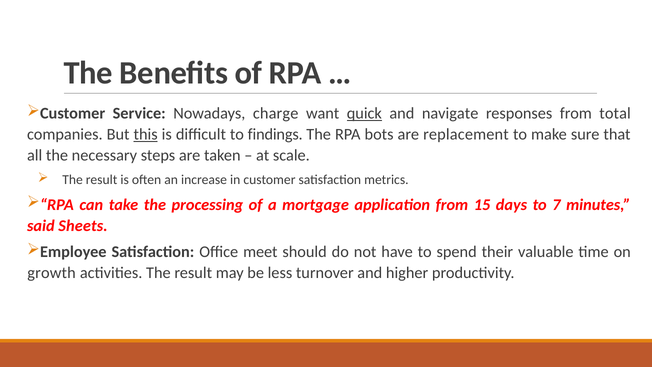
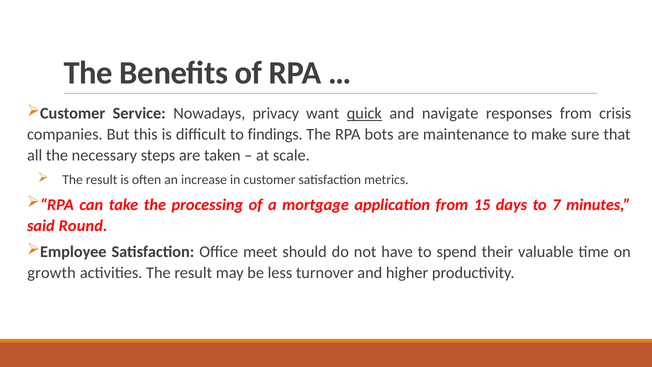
charge: charge -> privacy (276, 113)
total: total -> crisis (615, 113)
this underline: present -> none (146, 134)
replacement: replacement -> maintenance (466, 134)
Sheets: Sheets -> Round (83, 225)
